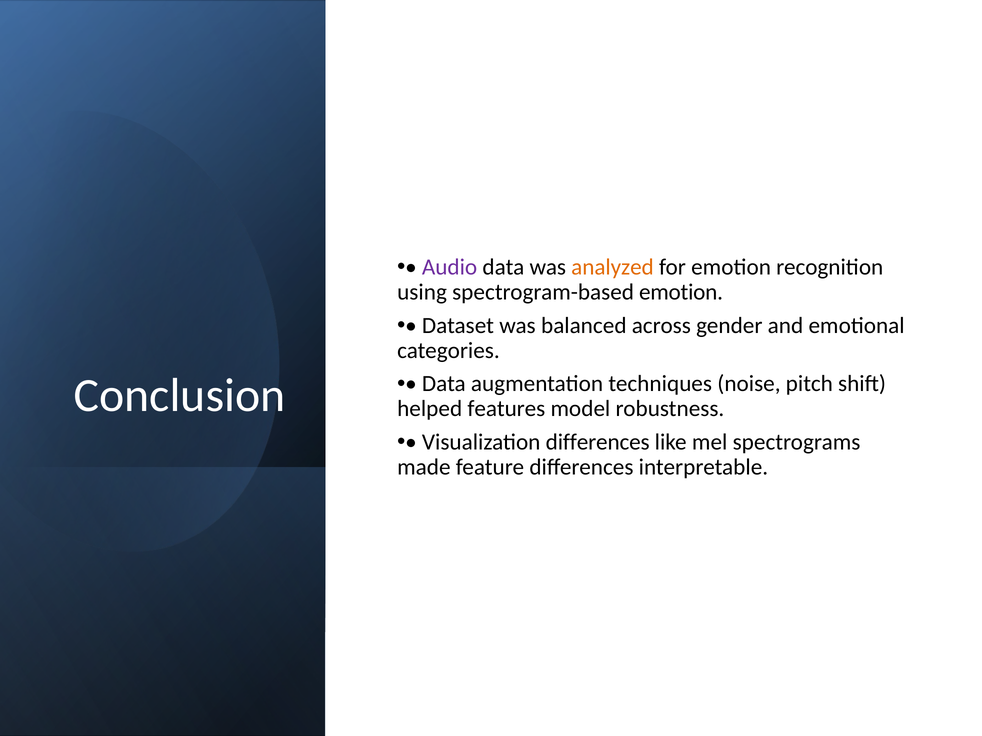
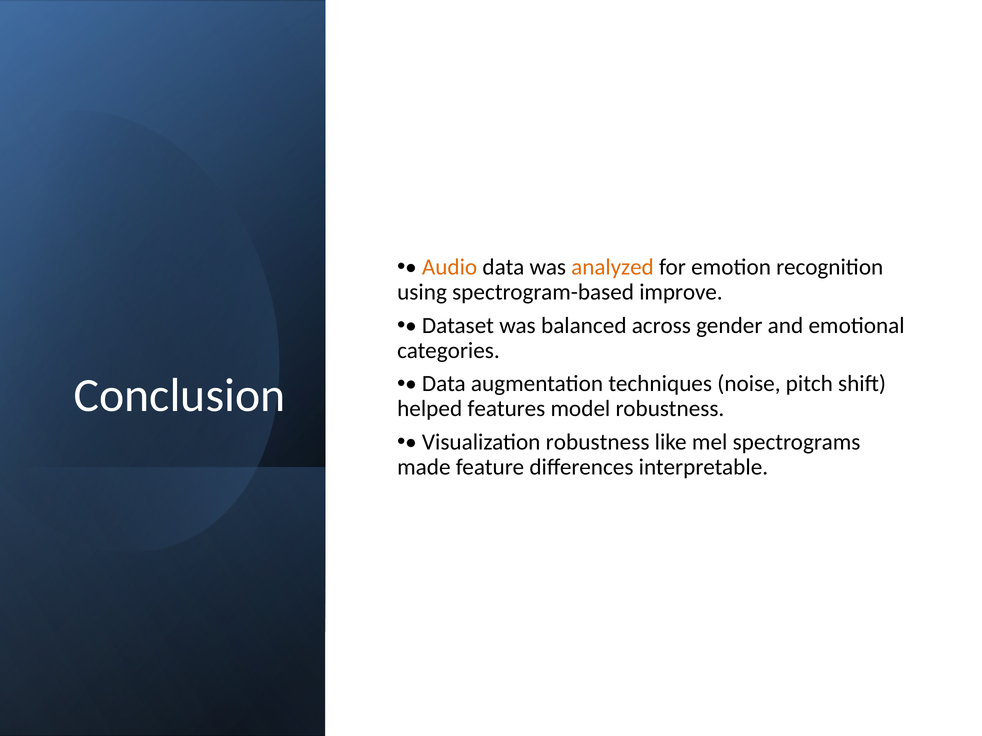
Audio colour: purple -> orange (450, 267)
spectrogram-based emotion: emotion -> improve (681, 292)
Visualization differences: differences -> robustness (598, 442)
